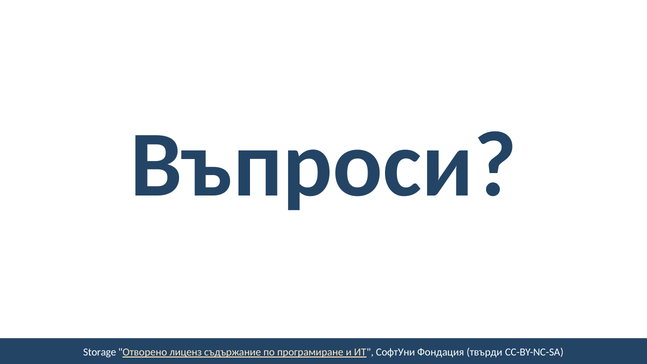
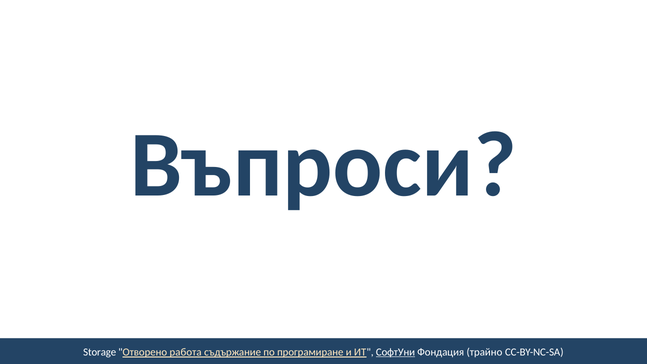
лиценз: лиценз -> работа (186, 352)
СофтУни underline: none -> present (395, 352)
твърди: твърди -> трайно (484, 352)
